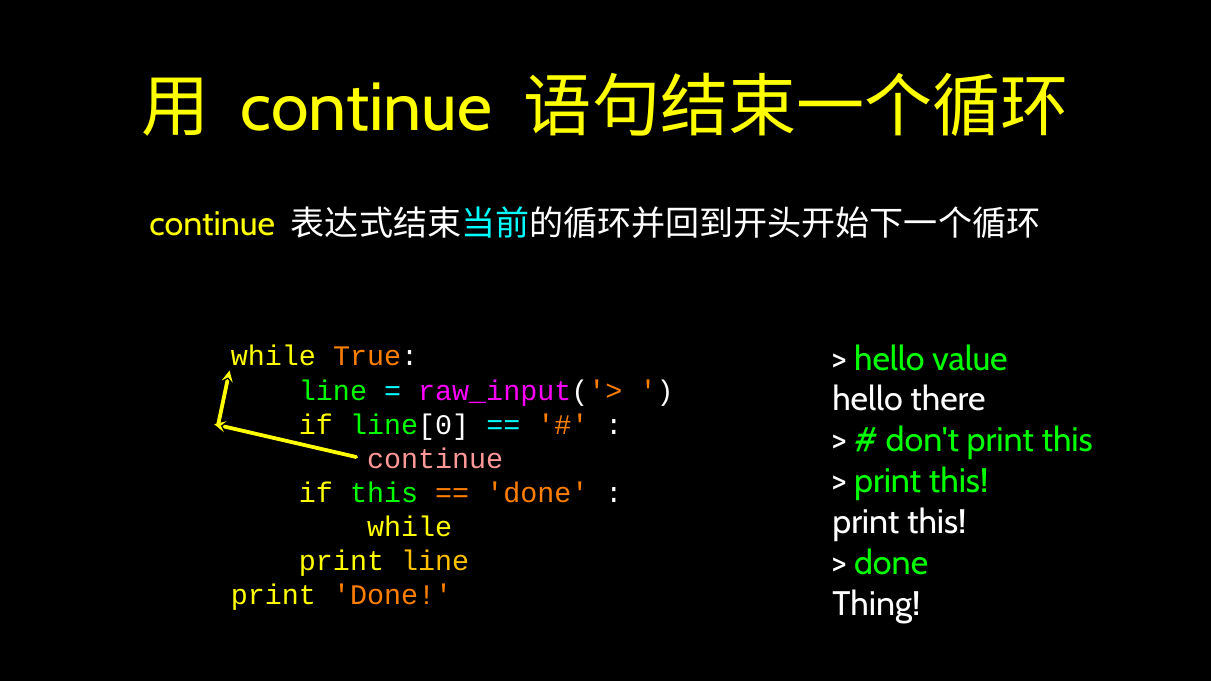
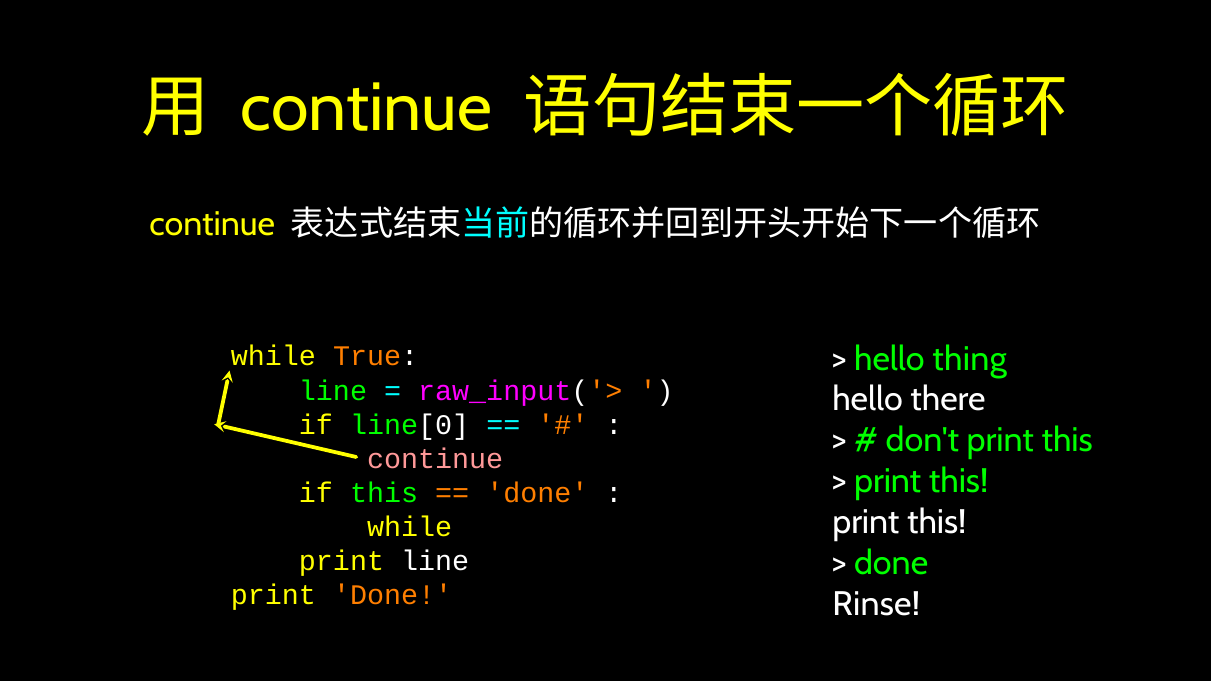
value: value -> thing (970, 359)
line colour: yellow -> white (435, 561)
Thing: Thing -> Rinse (876, 604)
